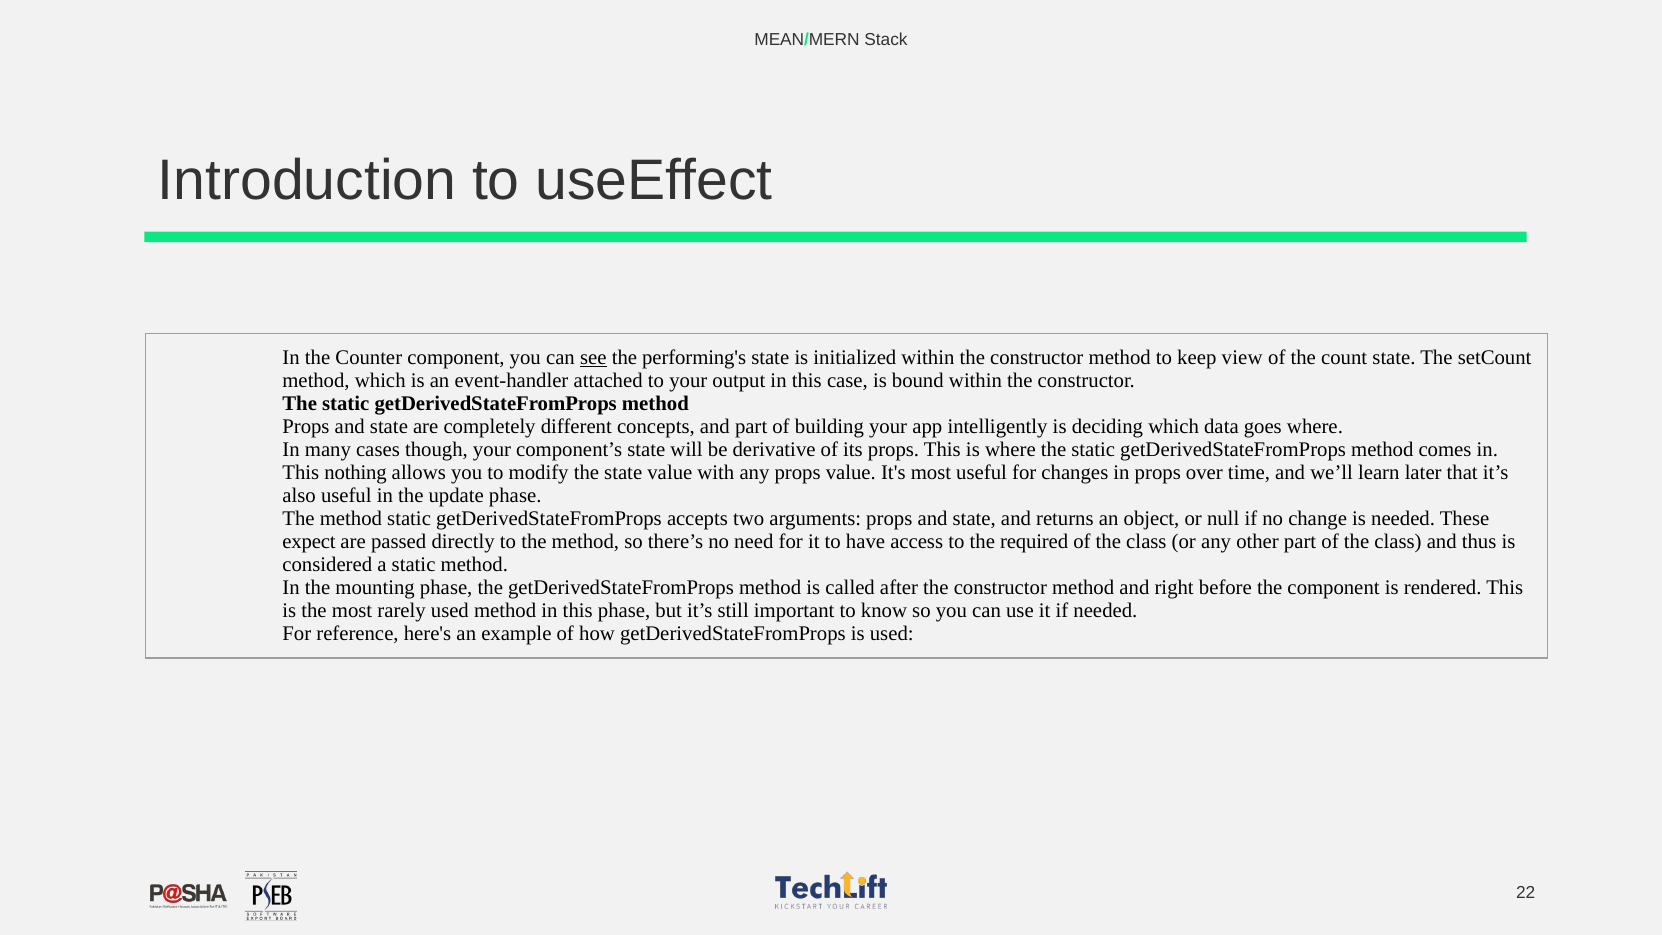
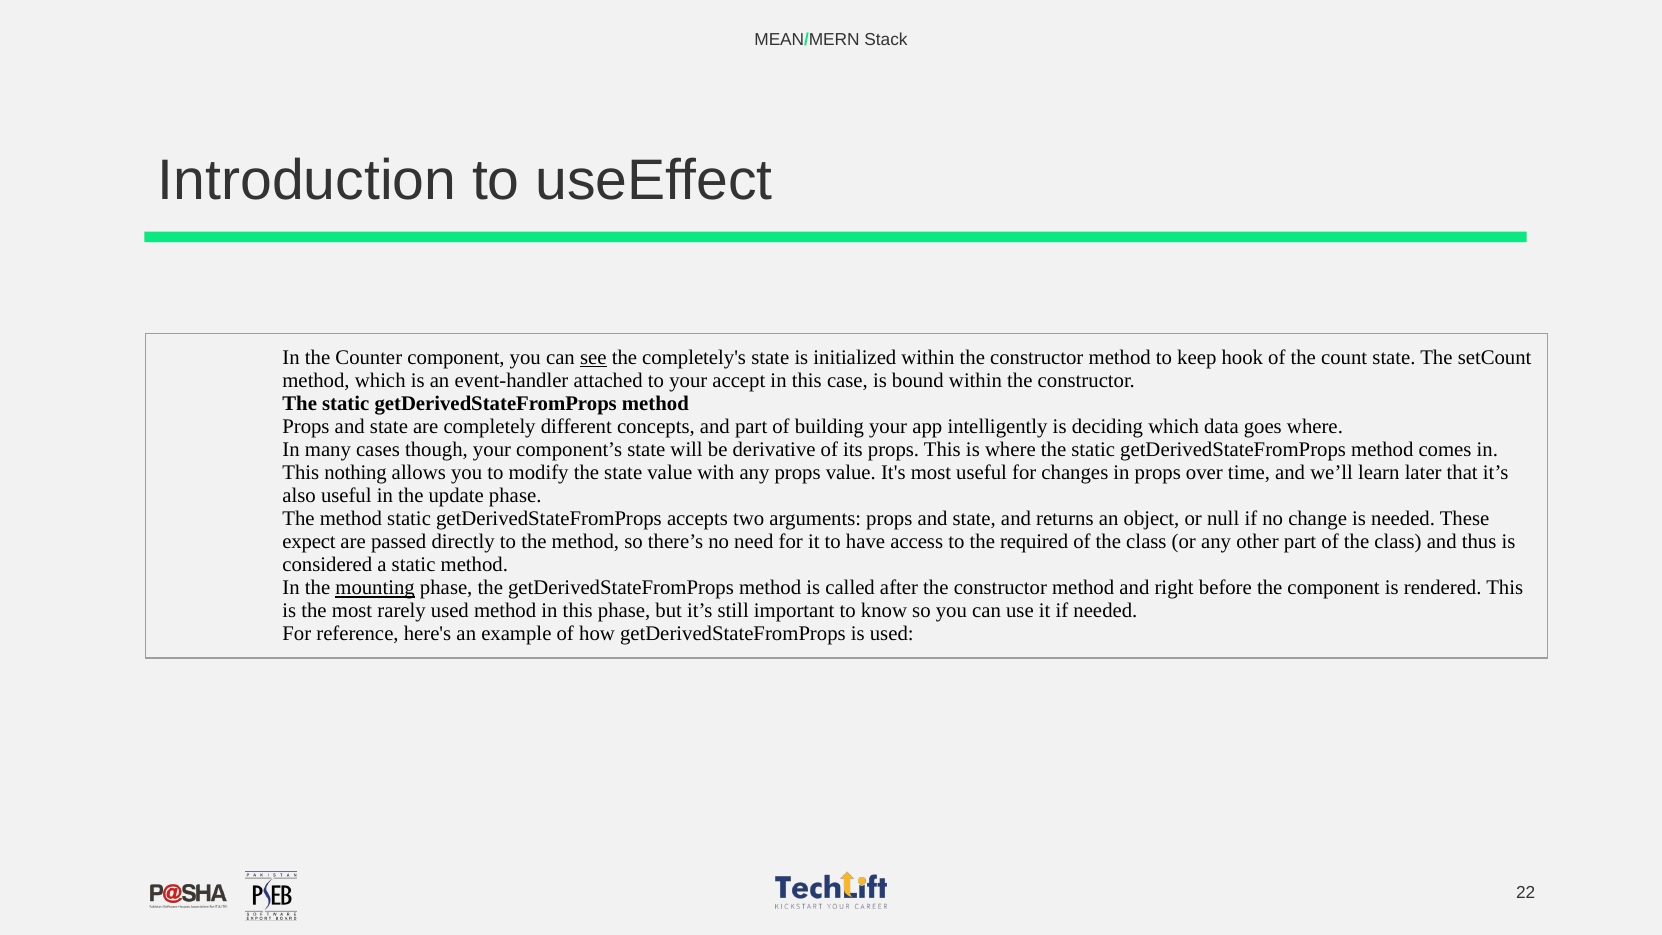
performing's: performing's -> completely's (694, 357)
view: view -> hook (1242, 357)
output: output -> accept (739, 380)
mounting underline: none -> present (375, 588)
